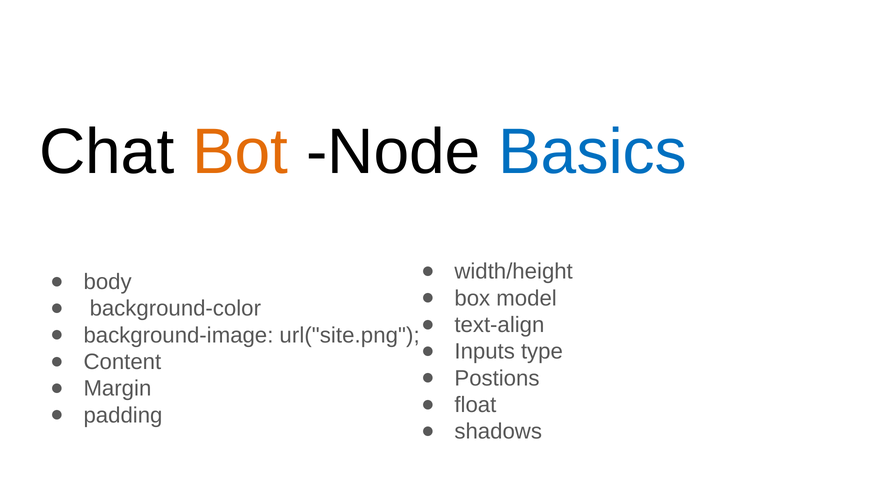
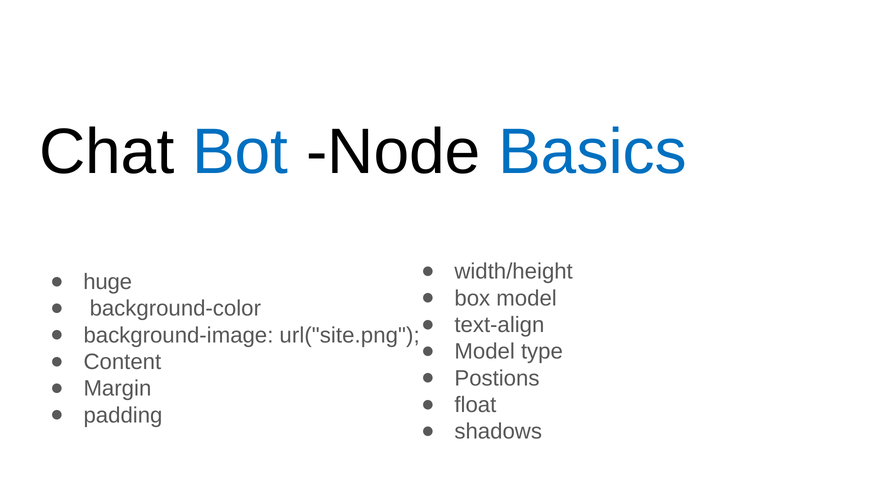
Bot colour: orange -> blue (240, 152)
body: body -> huge (108, 282)
Inputs: Inputs -> Model (485, 351)
